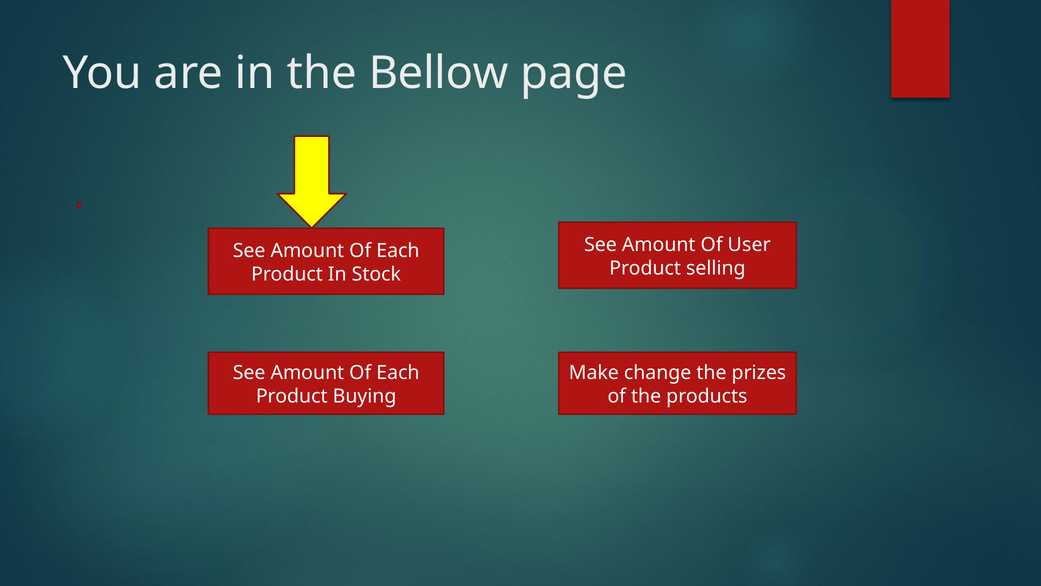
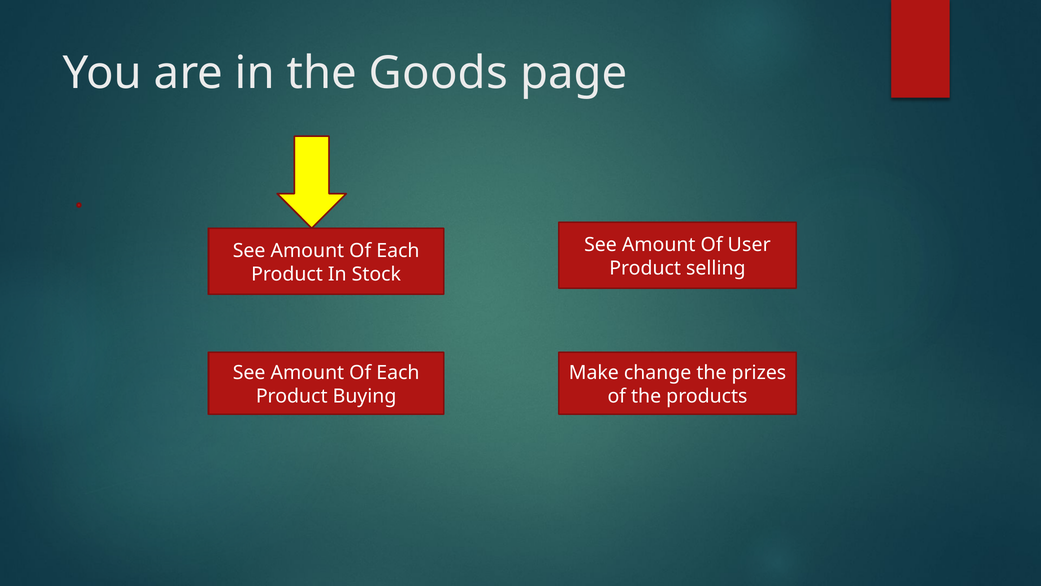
Bellow: Bellow -> Goods (438, 73)
